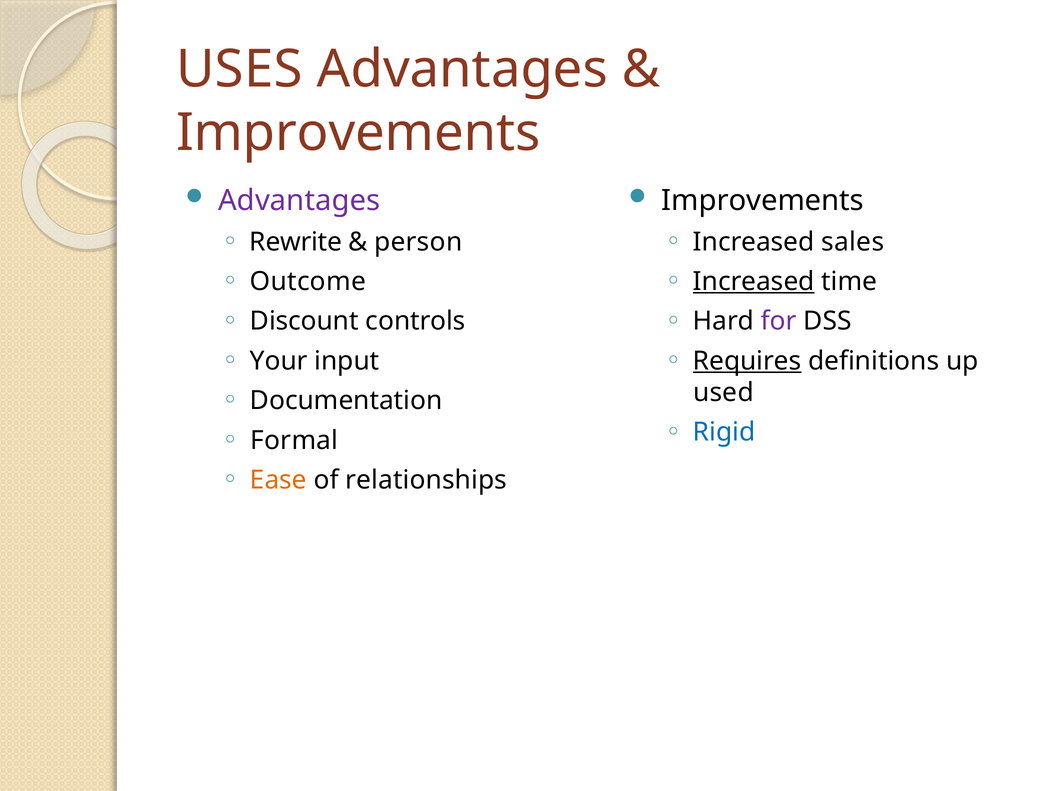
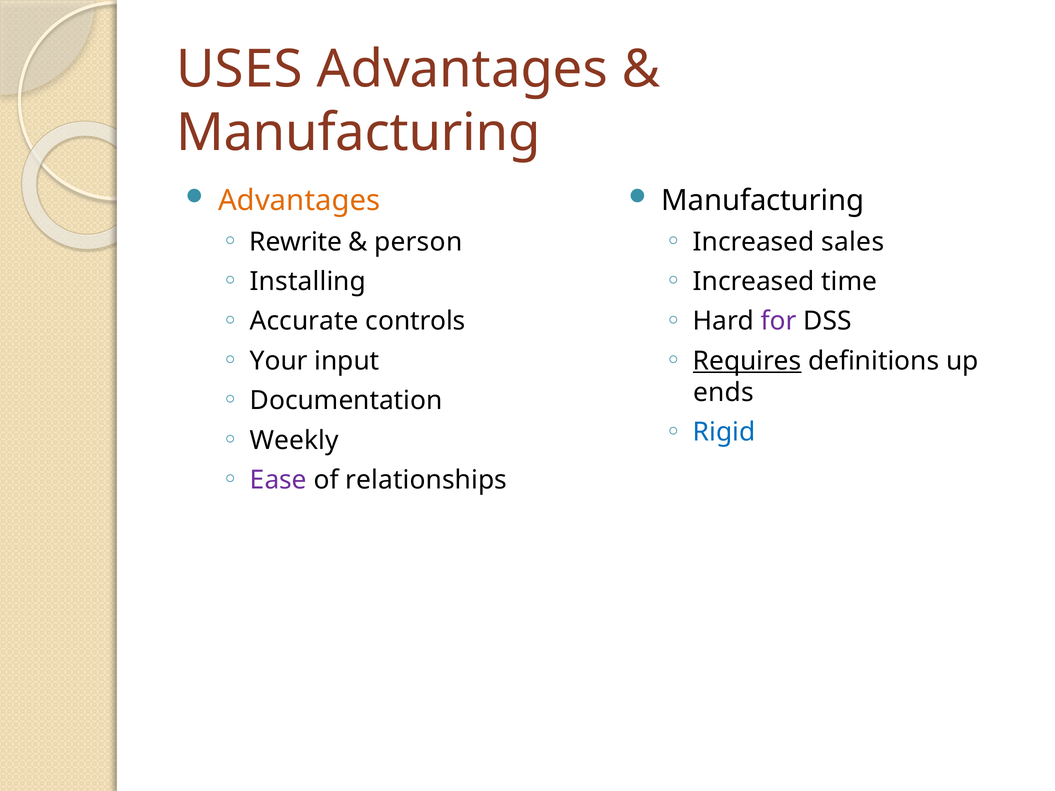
Improvements: Improvements -> Manufacturing (358, 133)
Advantages colour: purple -> orange (299, 201)
Improvements: Improvements -> Manufacturing (763, 201)
Outcome: Outcome -> Installing (308, 282)
Increased underline: present -> none (754, 282)
Discount: Discount -> Accurate (304, 321)
used: used -> ends (723, 393)
Formal: Formal -> Weekly (294, 440)
Ease colour: orange -> purple (278, 480)
